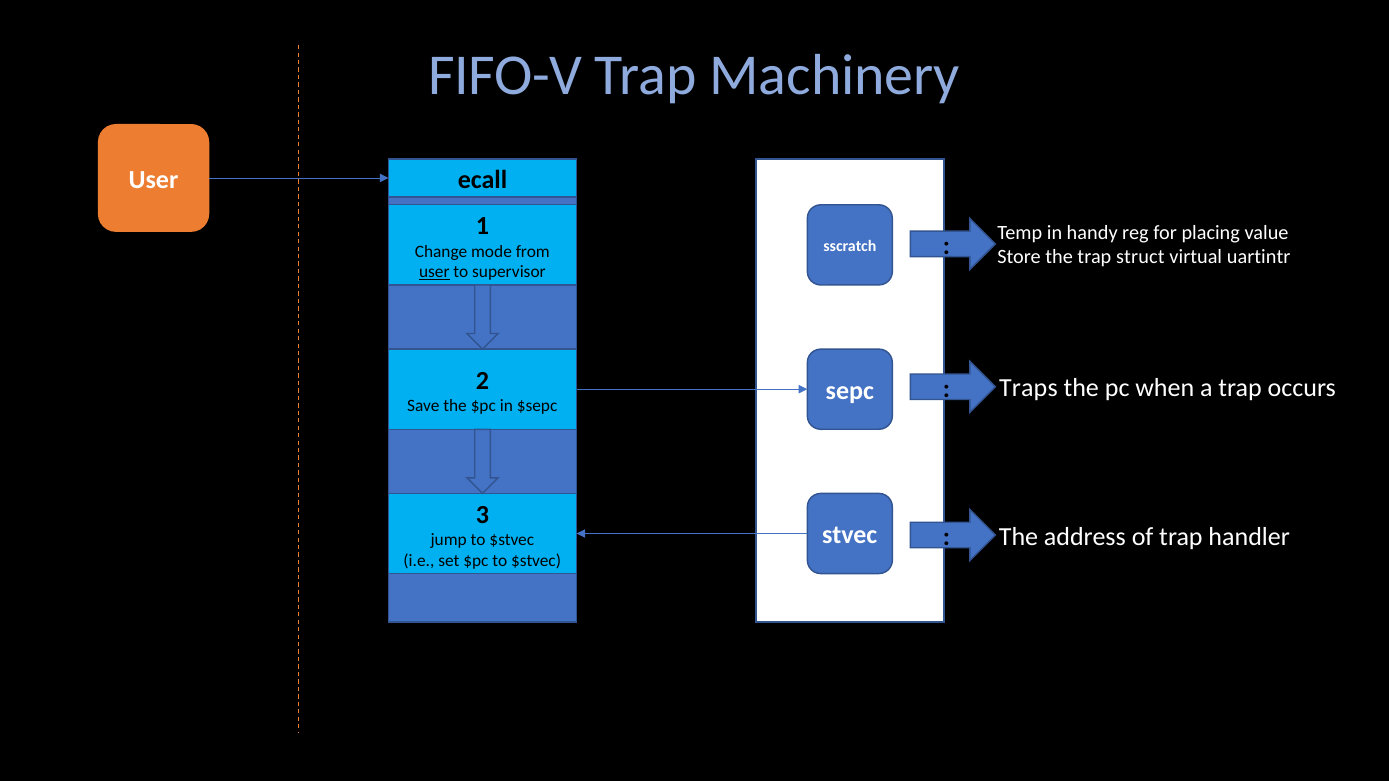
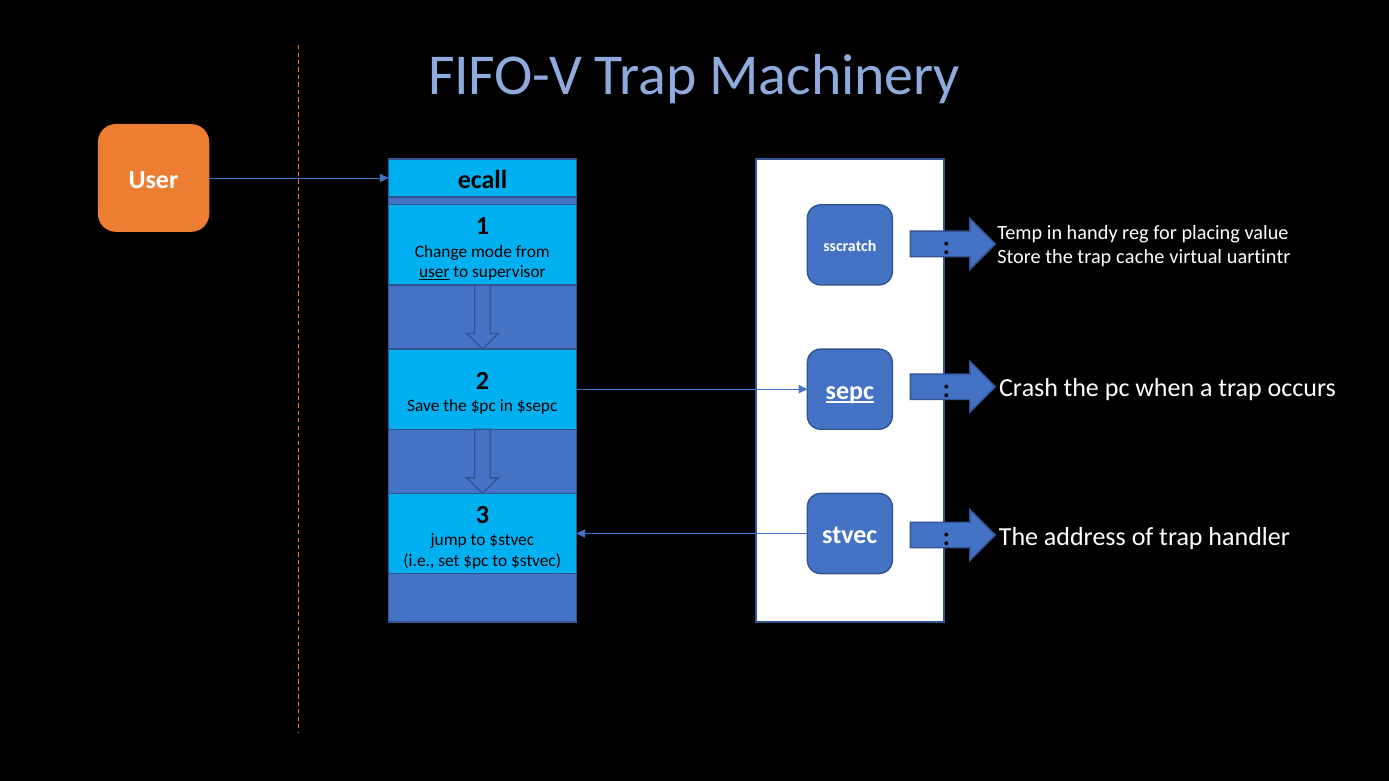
struct: struct -> cache (1140, 257)
Traps: Traps -> Crash (1029, 388)
sepc underline: none -> present (850, 391)
